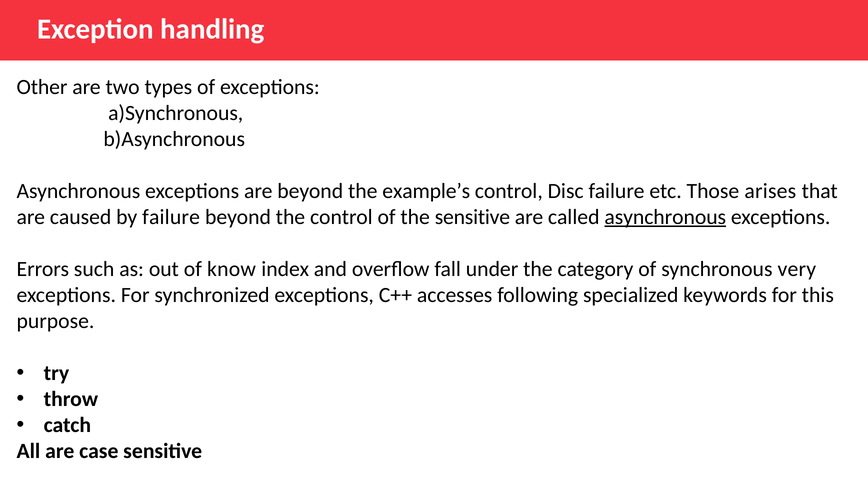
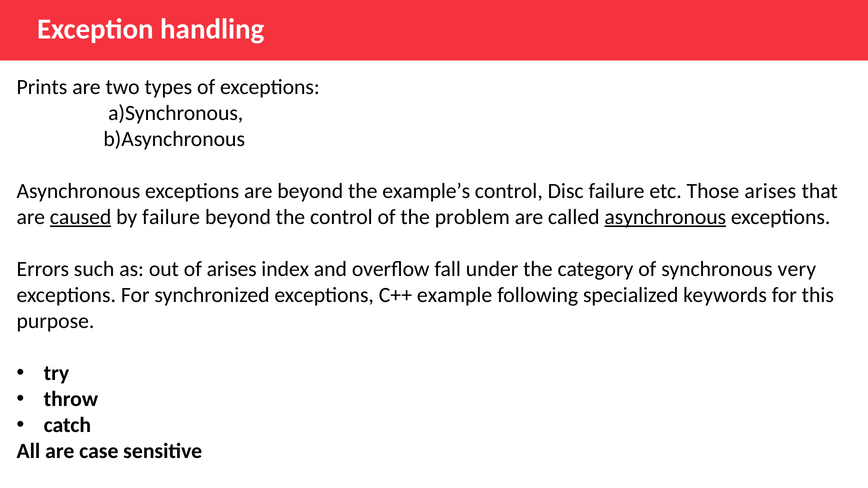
Other: Other -> Prints (42, 87)
caused underline: none -> present (81, 217)
the sensitive: sensitive -> problem (472, 217)
of know: know -> arises (232, 269)
accesses: accesses -> example (455, 295)
